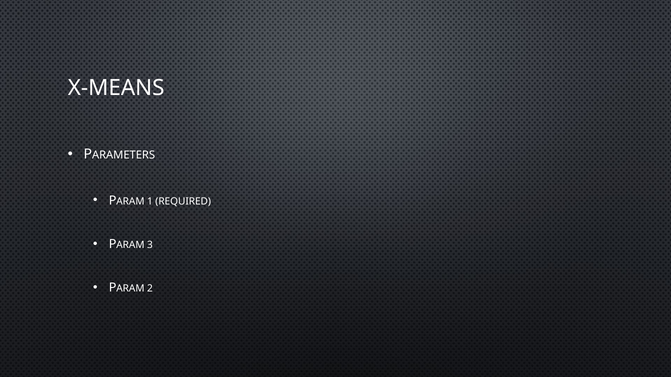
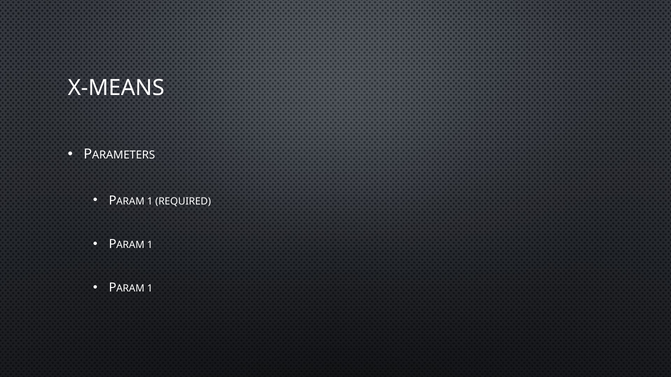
3: 3 -> 1 (150, 245)
2: 2 -> 1 (150, 289)
